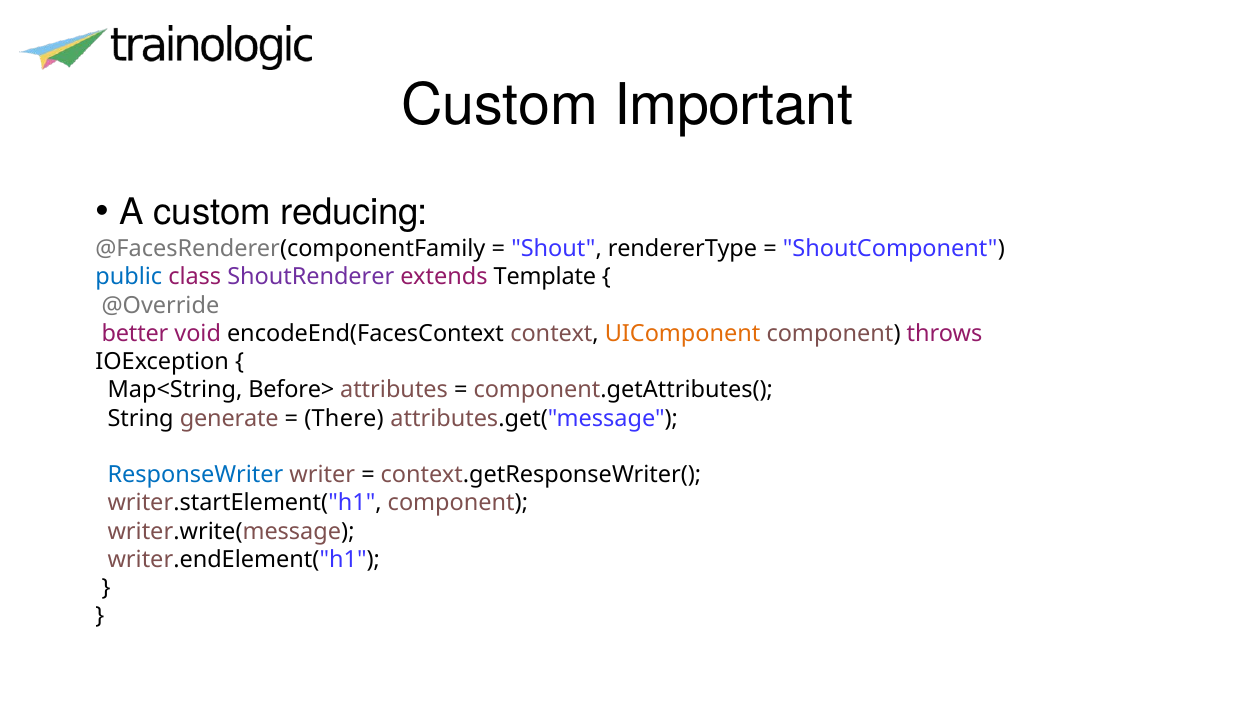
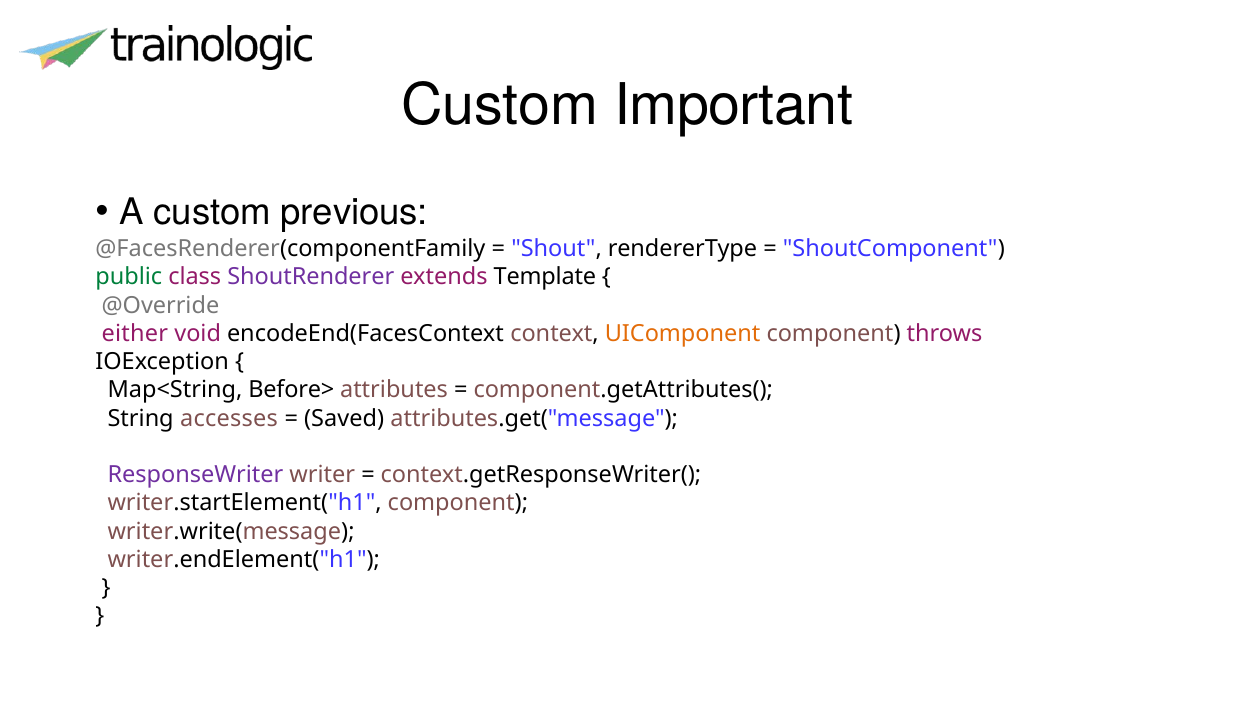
reducing: reducing -> previous (354, 212)
public colour: blue -> green (129, 277)
better: better -> either (135, 333)
generate: generate -> accesses (229, 418)
There: There -> Saved (344, 418)
ResponseWriter colour: blue -> purple (195, 474)
